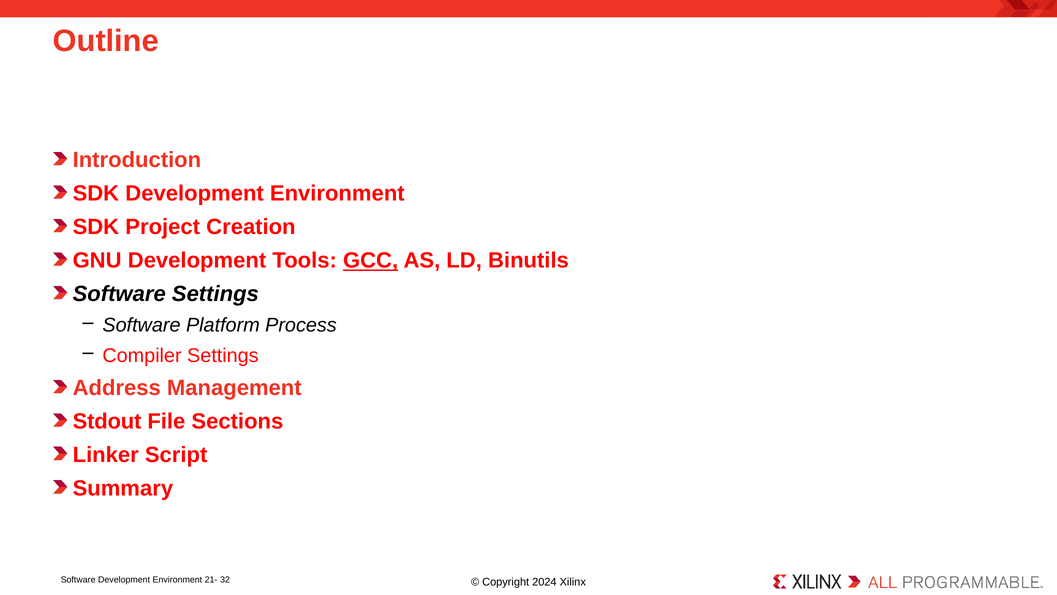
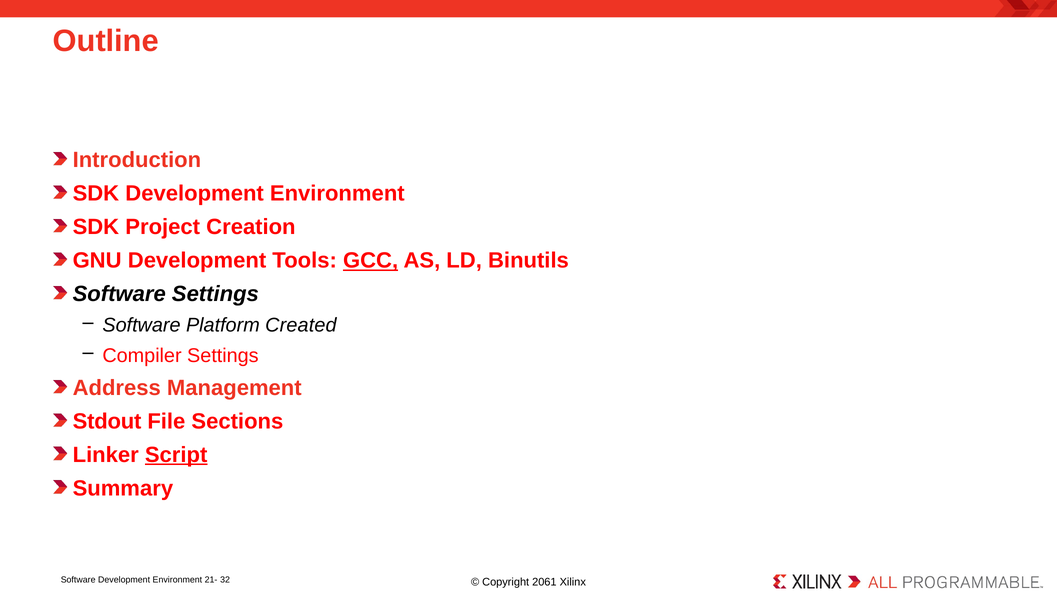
Process: Process -> Created (301, 325)
Script underline: none -> present (176, 455)
2024: 2024 -> 2061 (544, 582)
